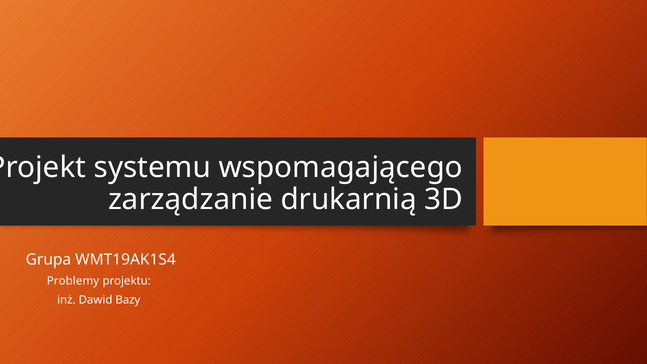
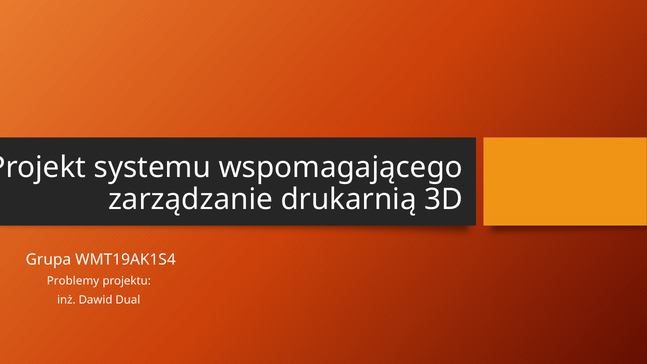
Bazy: Bazy -> Dual (128, 300)
